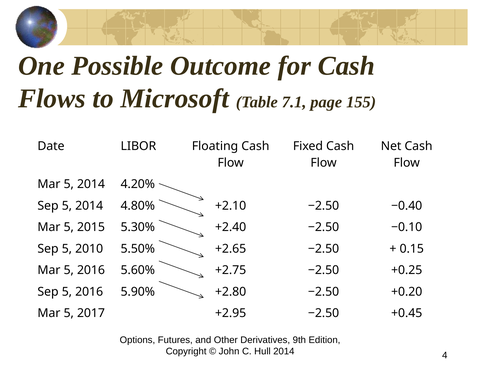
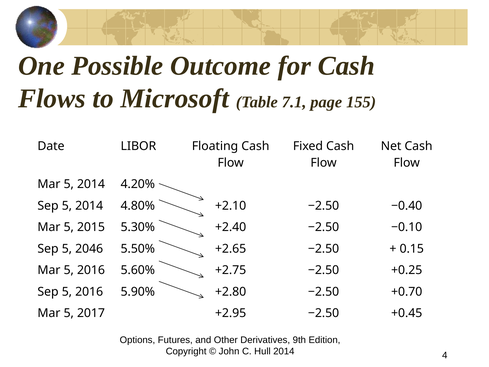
2010: 2010 -> 2046 (89, 249)
+0.20: +0.20 -> +0.70 (407, 292)
